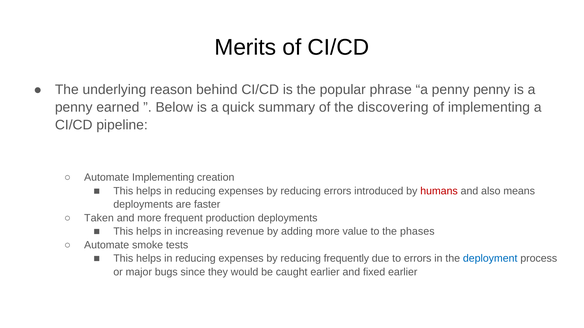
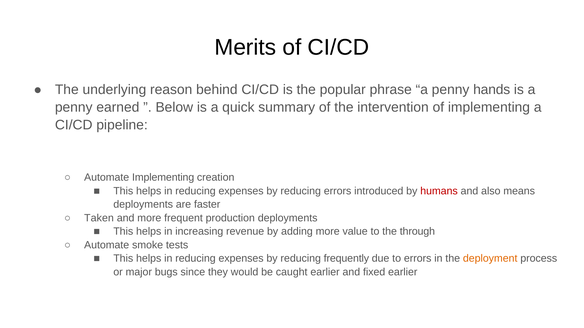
penny penny: penny -> hands (492, 90)
discovering: discovering -> intervention (393, 108)
phases: phases -> through (417, 232)
deployment colour: blue -> orange (490, 259)
